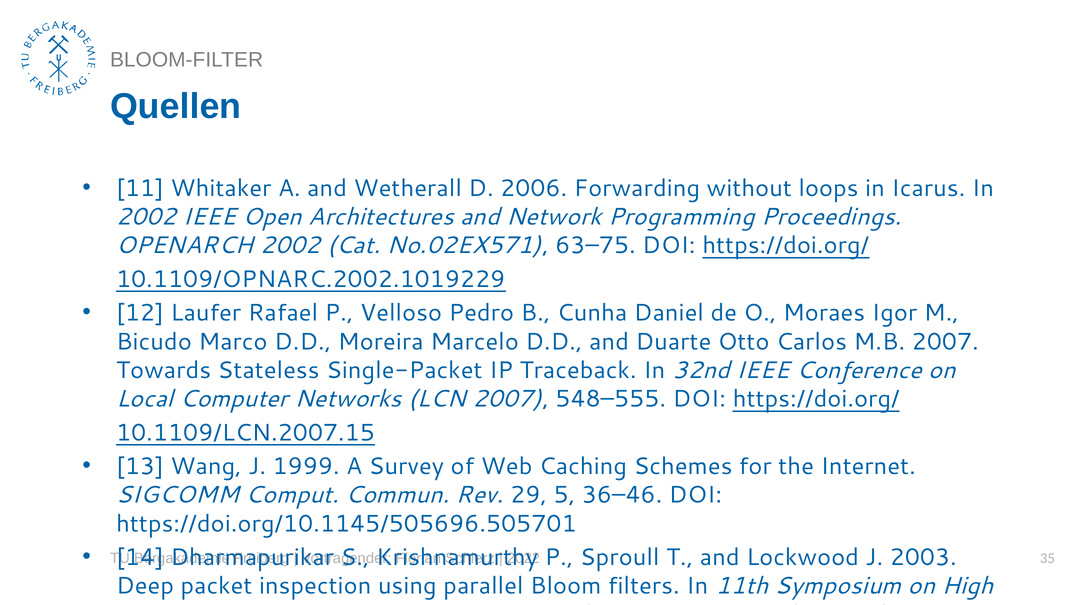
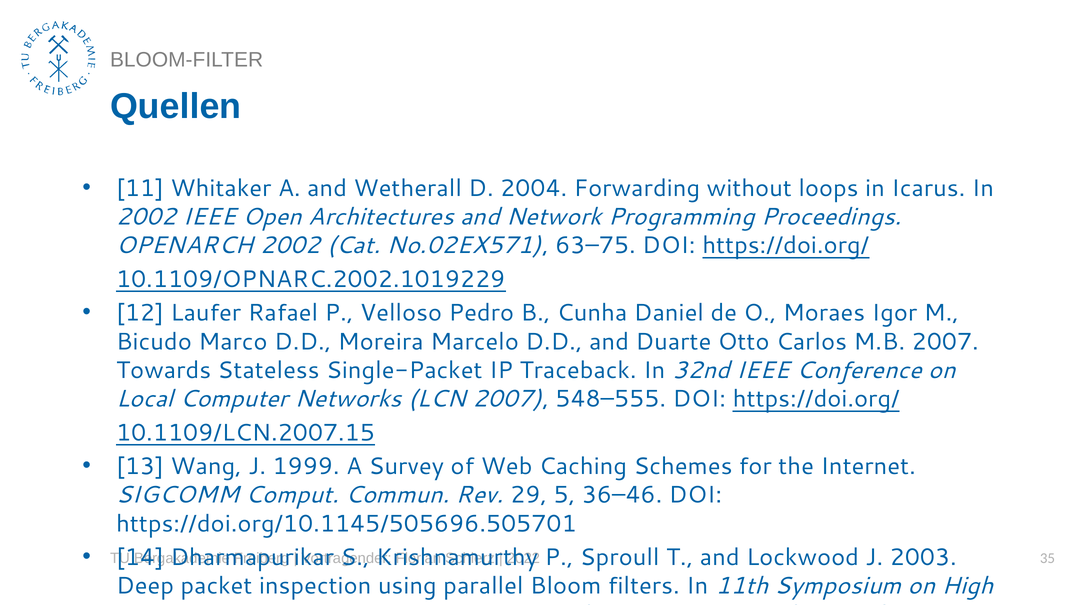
2006: 2006 -> 2004 (534, 188)
